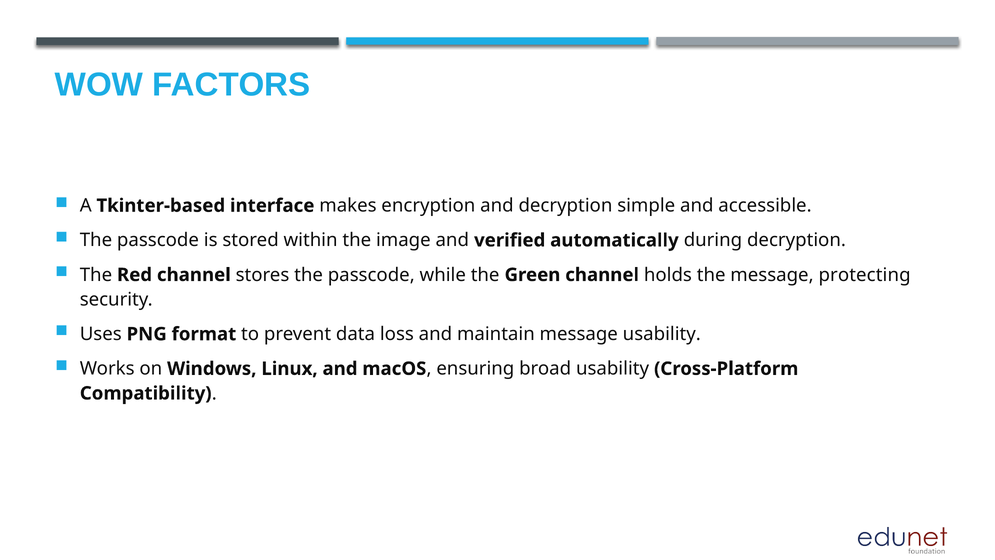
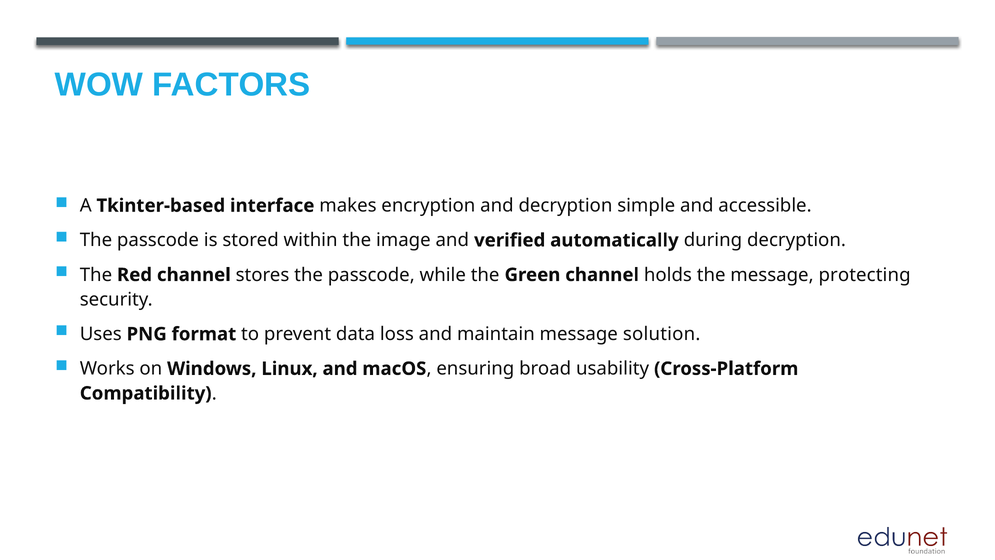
message usability: usability -> solution (662, 334)
